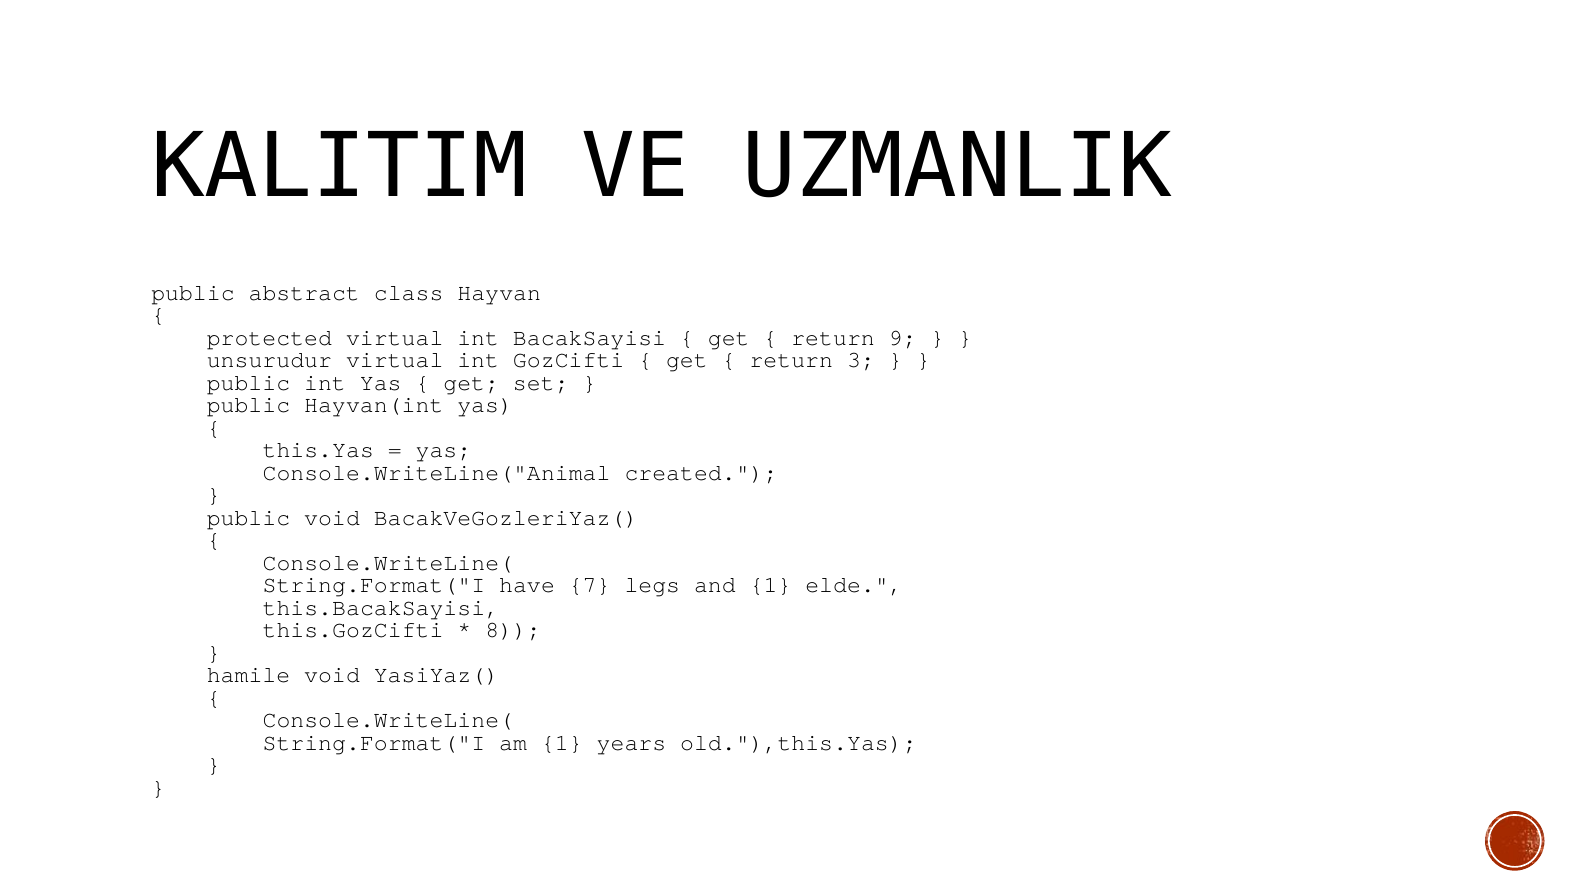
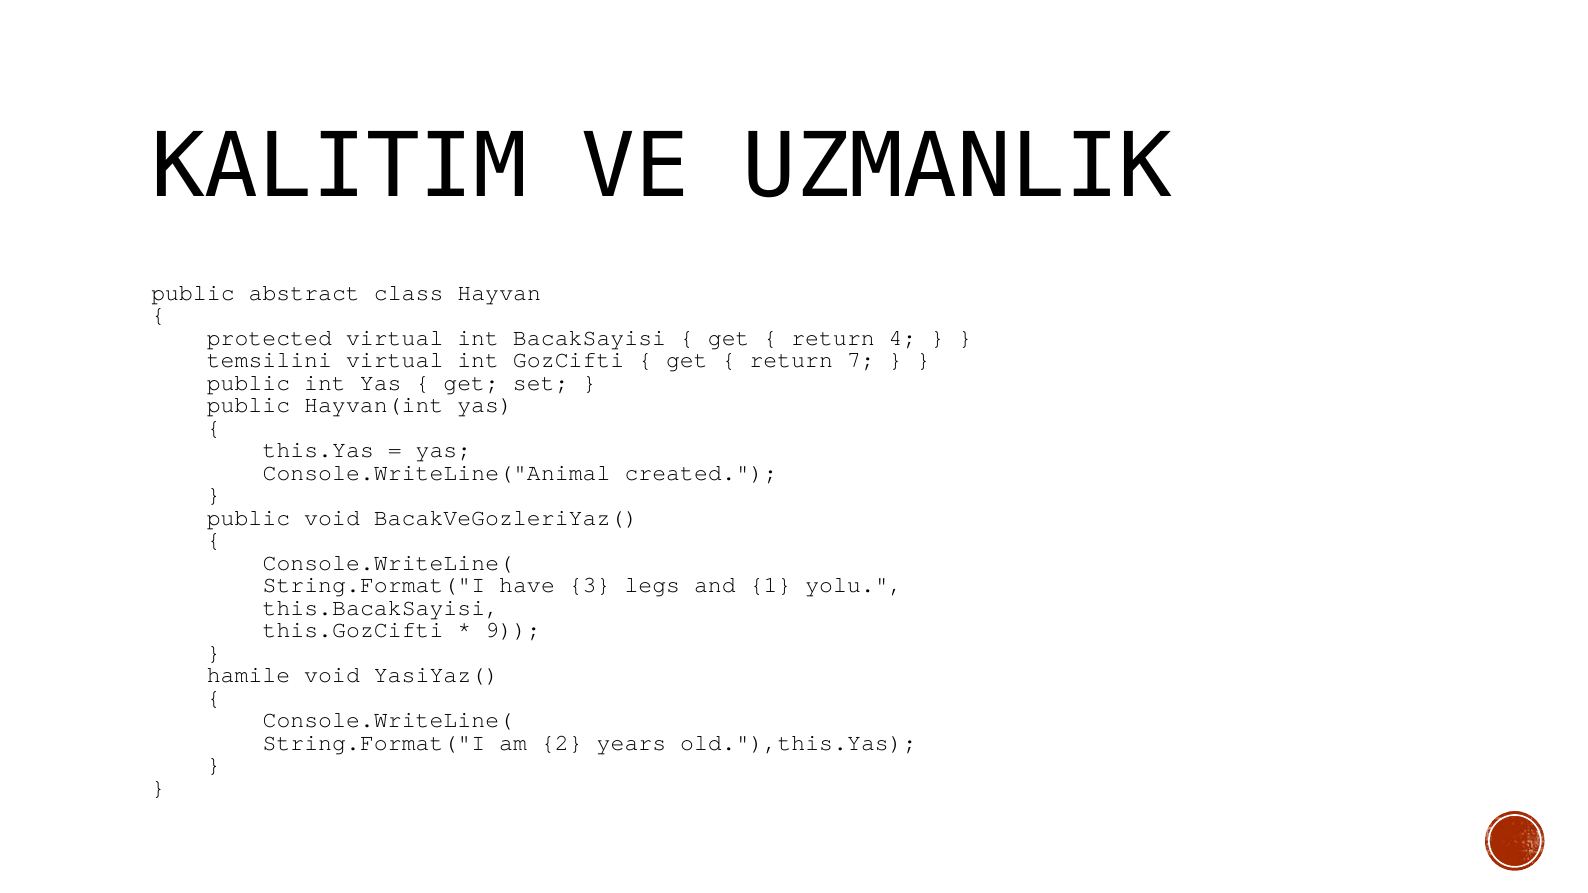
9: 9 -> 4 (903, 338)
unsurudur: unsurudur -> temsilini (269, 360)
3: 3 -> 7 (861, 360)
7: 7 -> 3 (590, 585)
elde: elde -> yolu (854, 585)
8: 8 -> 9 (513, 630)
am 1: 1 -> 2 (562, 743)
